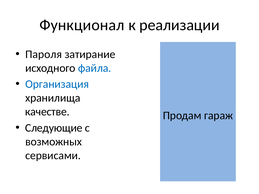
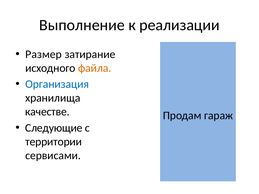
Функционал: Функционал -> Выполнение (82, 25)
Пароля: Пароля -> Размер (44, 54)
файла colour: blue -> orange (95, 68)
возможных: возможных -> территории (54, 142)
